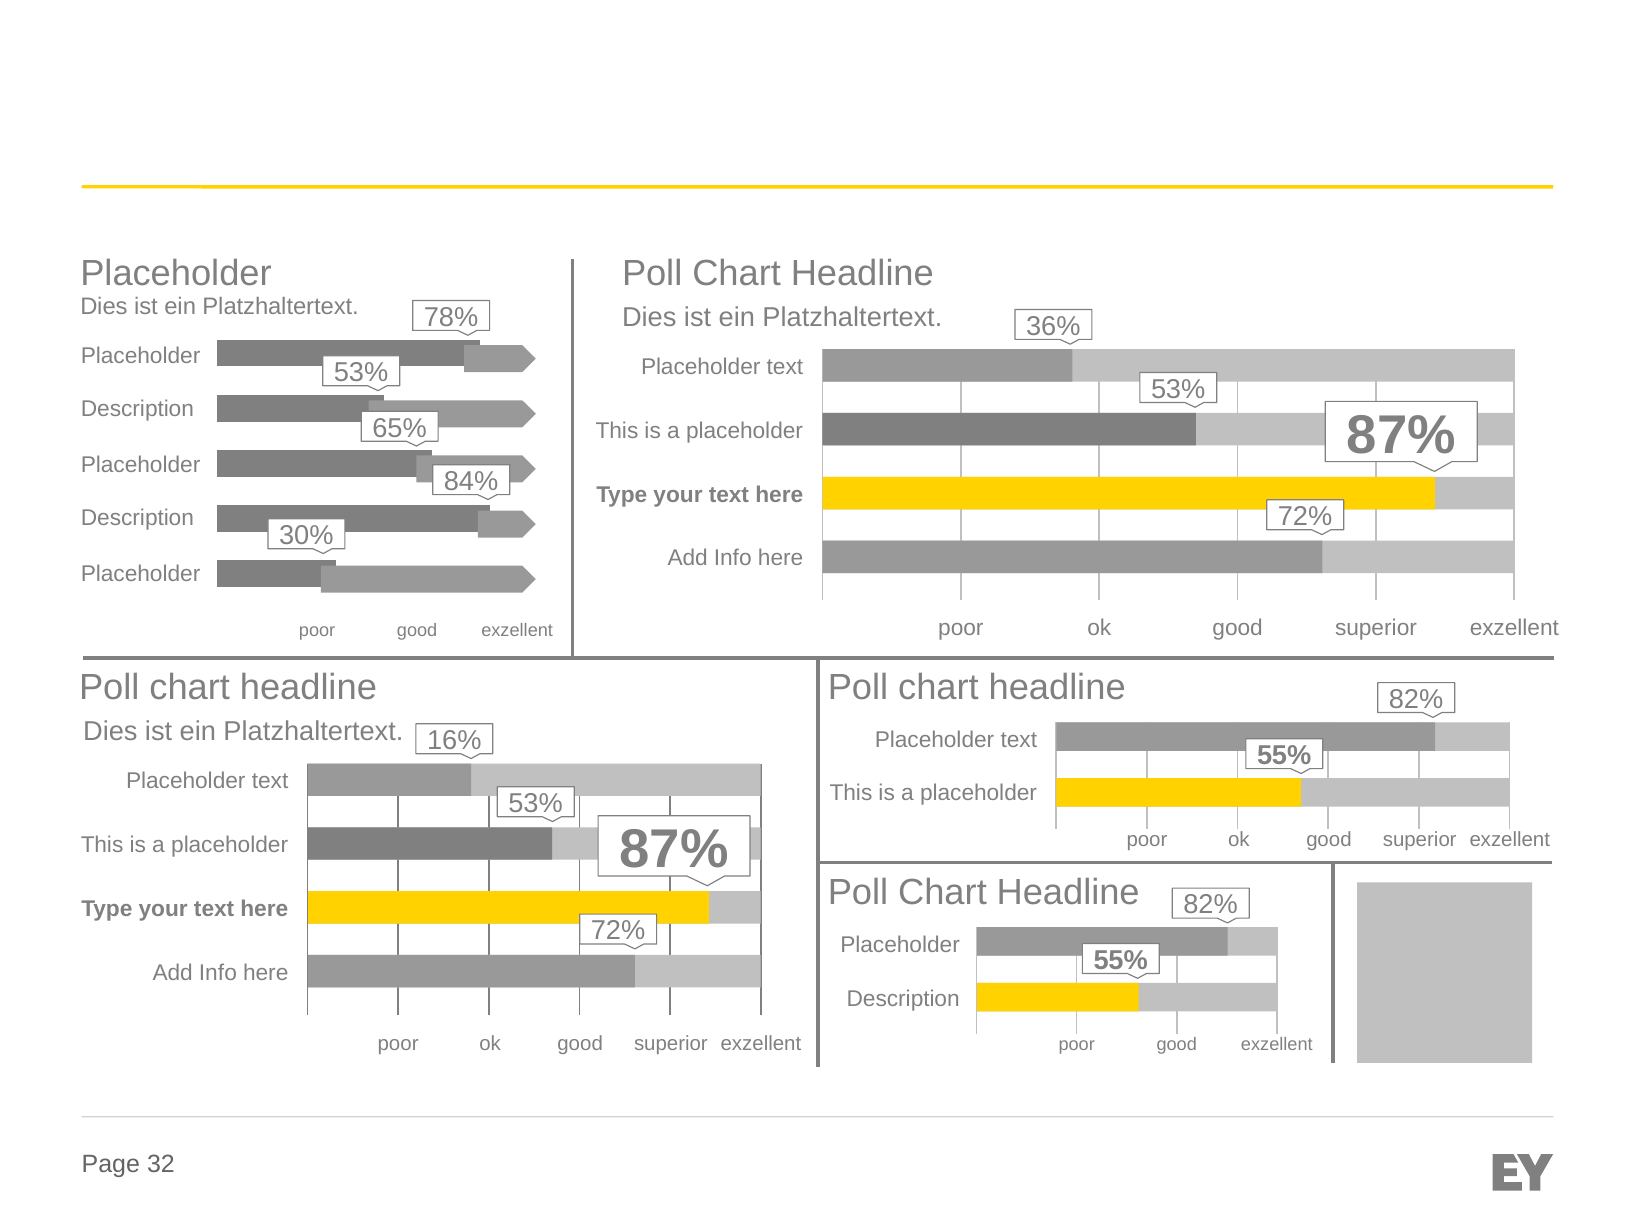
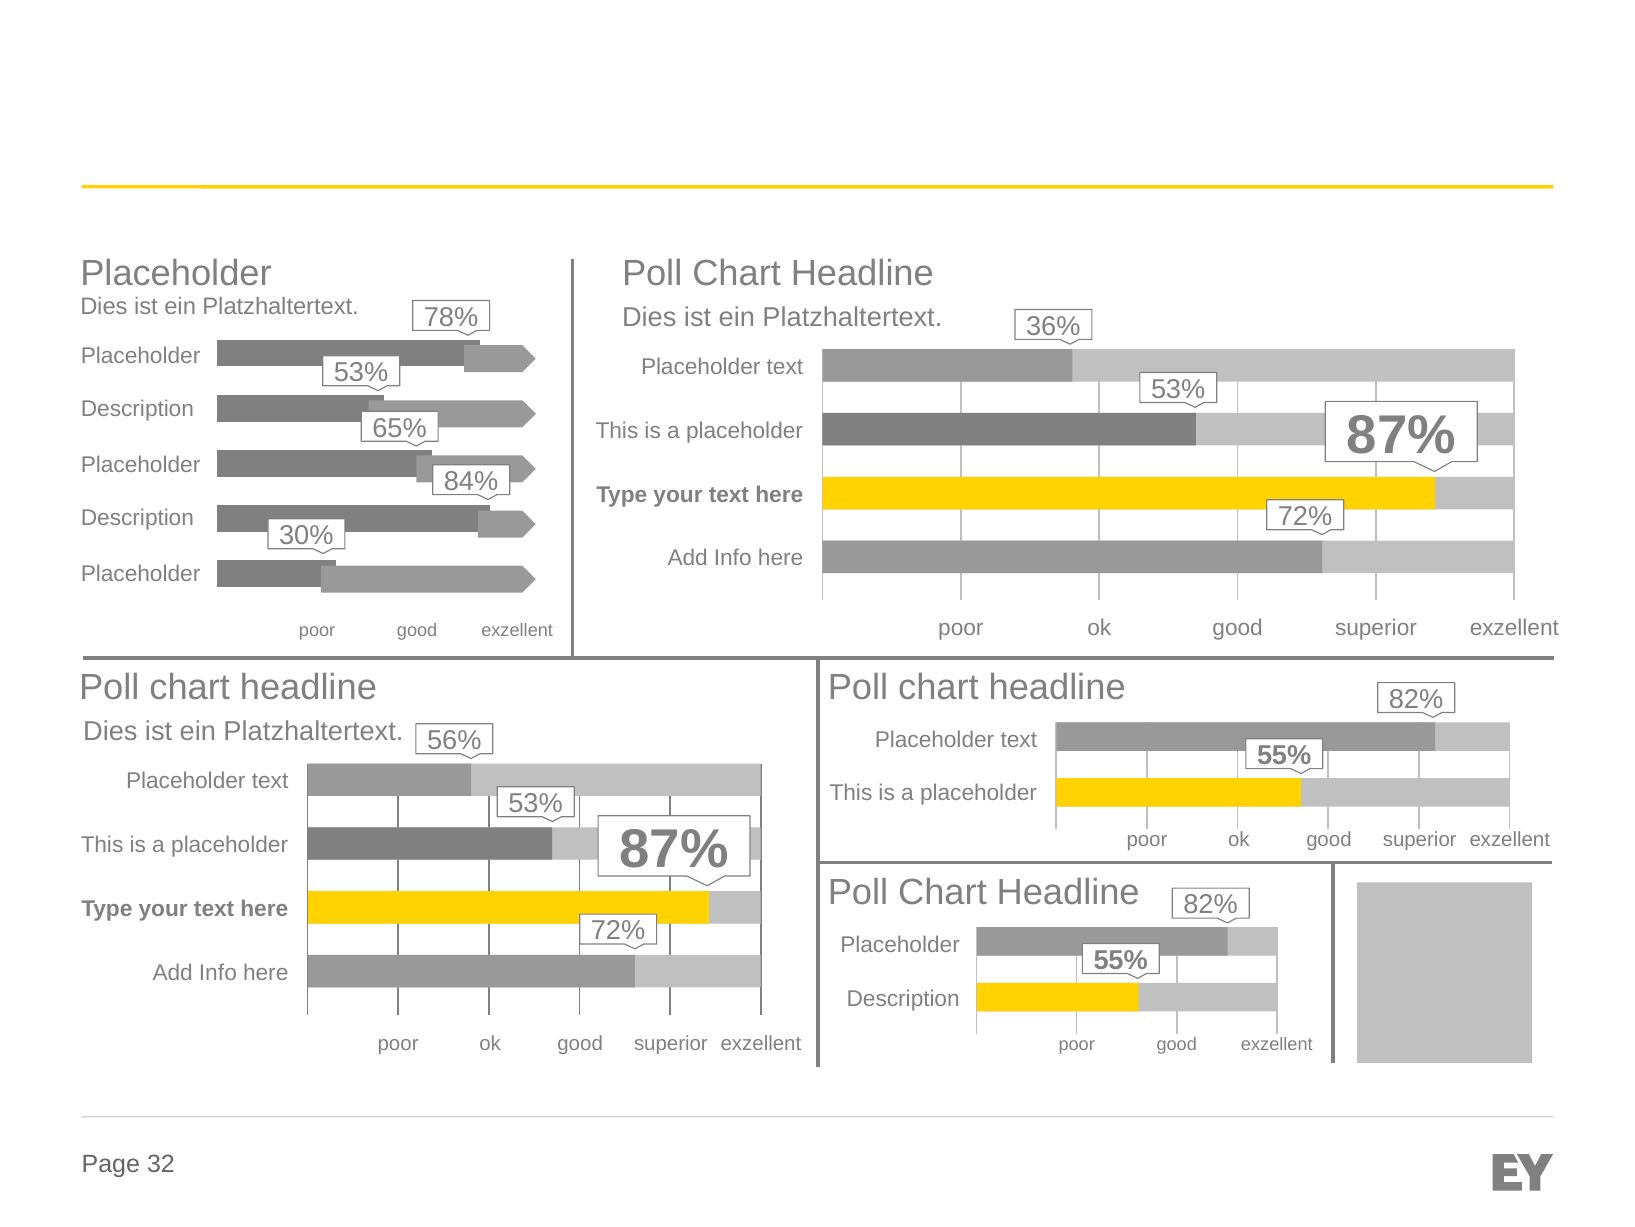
16%: 16% -> 56% (454, 740)
